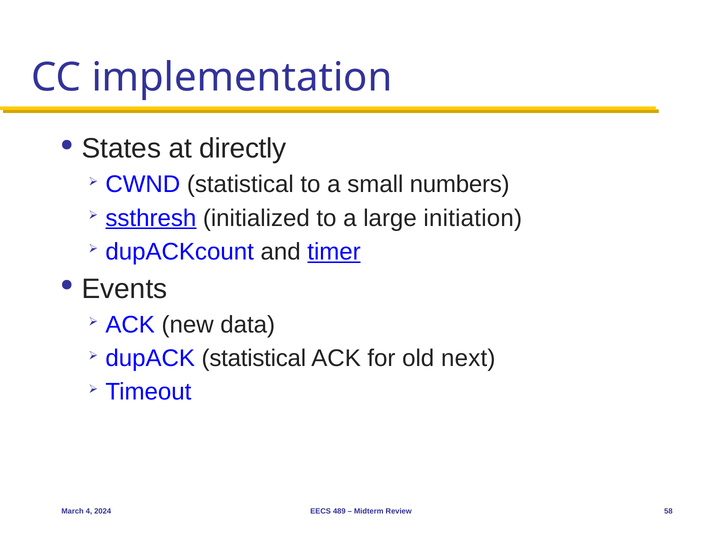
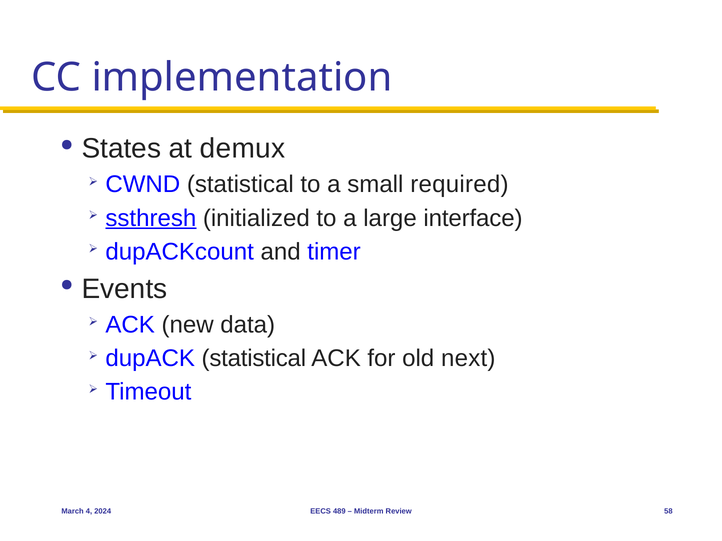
directly: directly -> demux (243, 149)
numbers: numbers -> required (459, 185)
initiation: initiation -> interface (473, 218)
timer underline: present -> none (334, 252)
